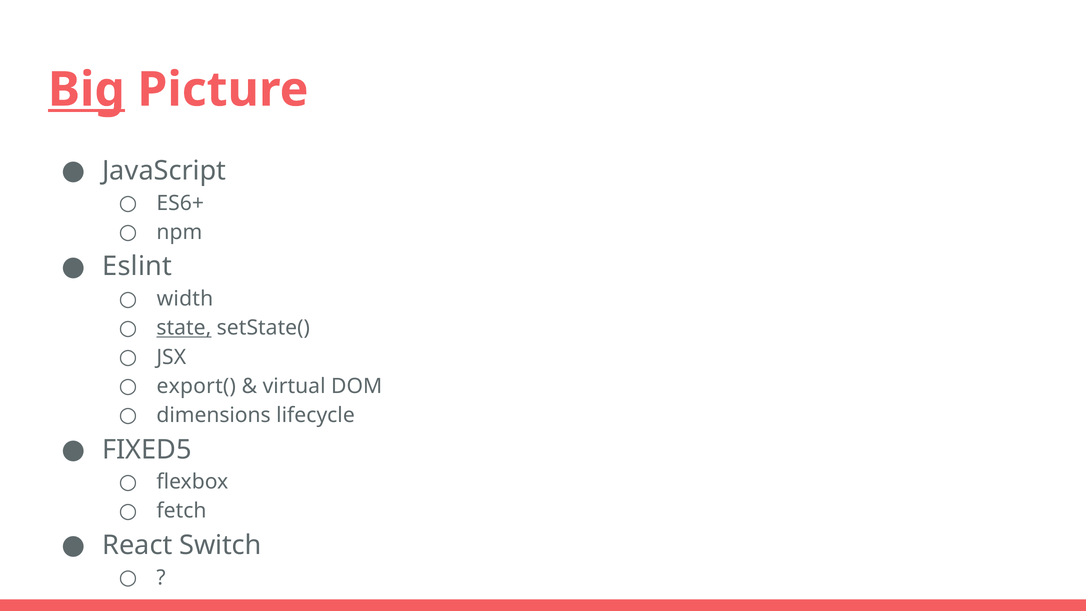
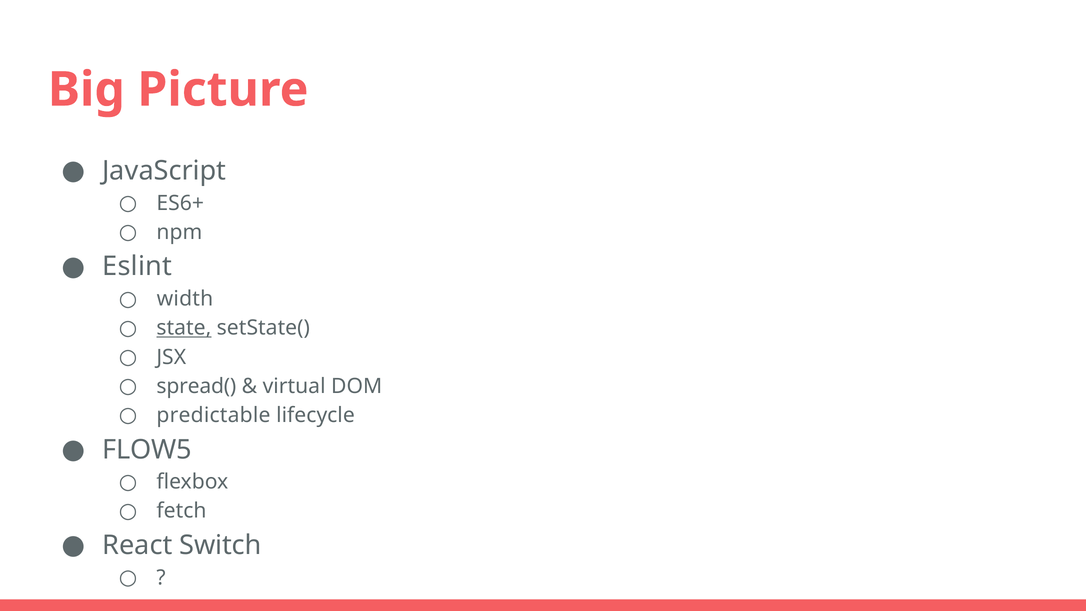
Big underline: present -> none (86, 90)
export(: export( -> spread( (196, 386)
dimensions: dimensions -> predictable (213, 415)
FIXED5: FIXED5 -> FLOW5 (147, 450)
